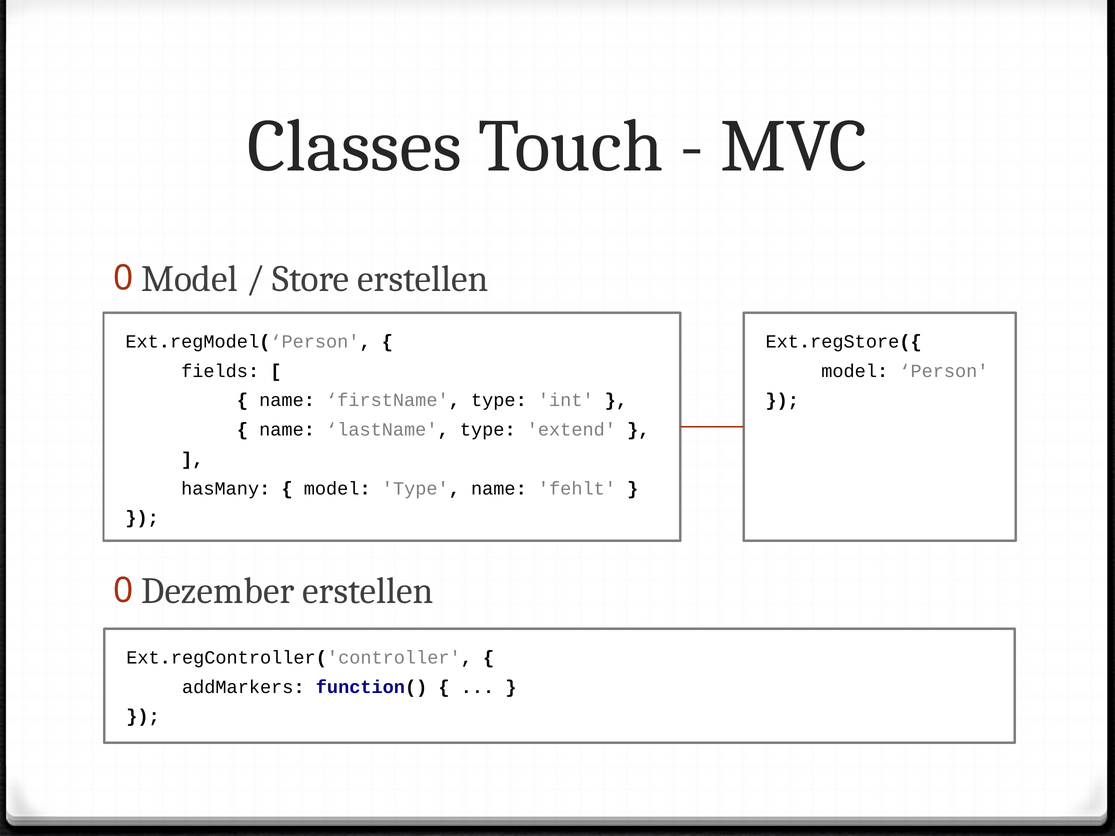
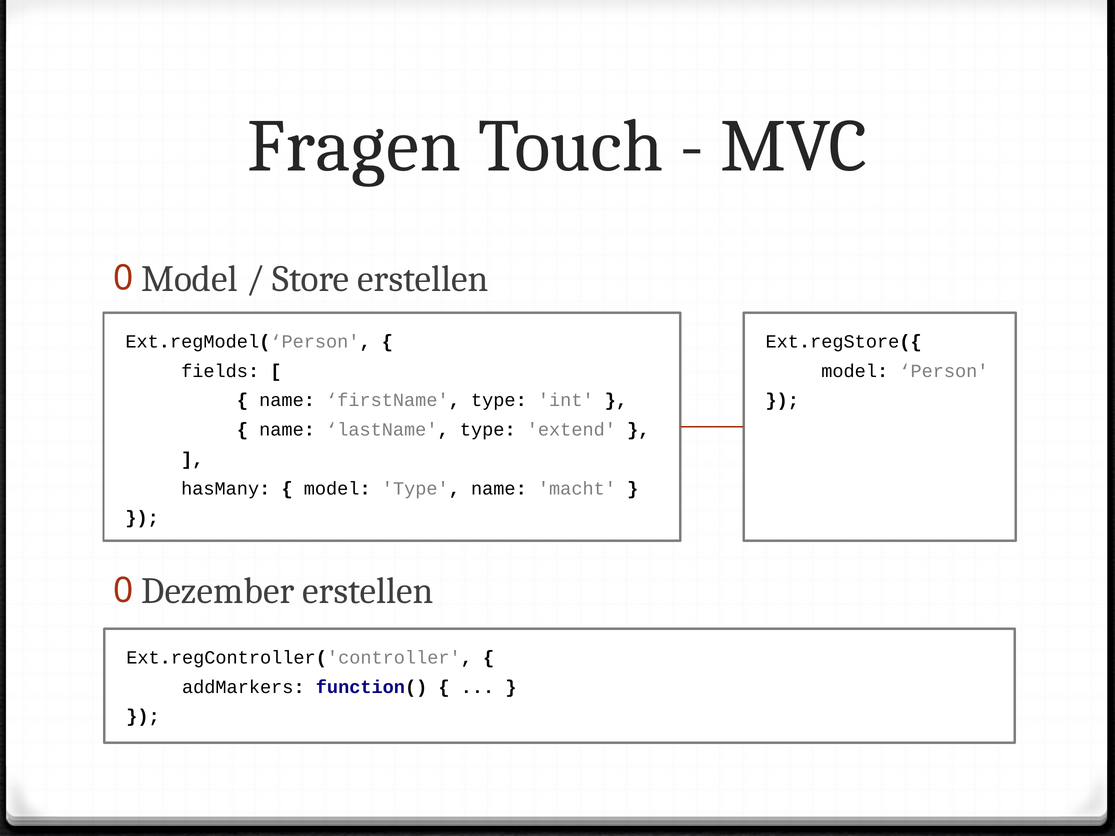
Classes: Classes -> Fragen (354, 146)
fehlt: fehlt -> macht (577, 489)
